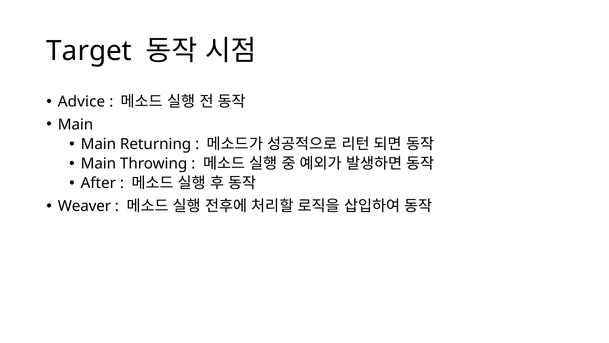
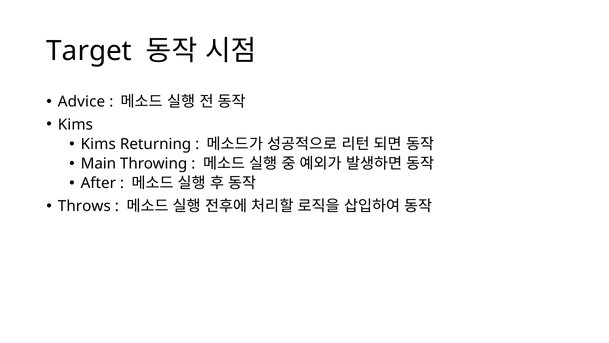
Main: Main -> Kims (75, 124)
Main: Main -> Kims (98, 144)
Weaver: Weaver -> Throws (84, 206)
